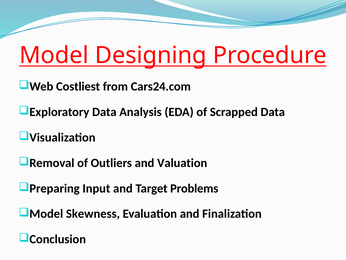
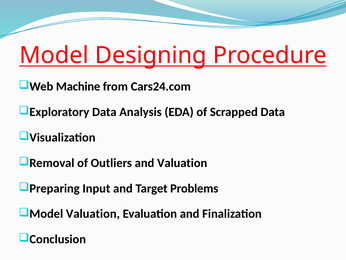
Costliest: Costliest -> Machine (78, 86)
Skewness: Skewness -> Valuation (93, 213)
